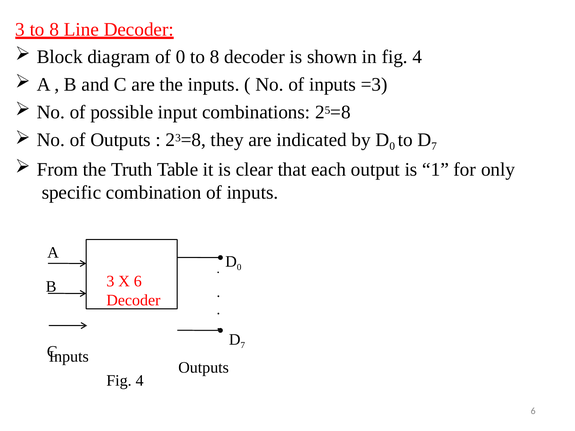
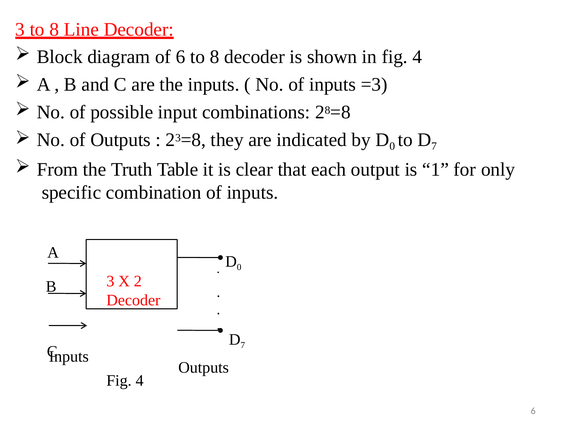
of 0: 0 -> 6 (181, 57)
5: 5 -> 8 (327, 110)
X 6: 6 -> 2 (138, 281)
